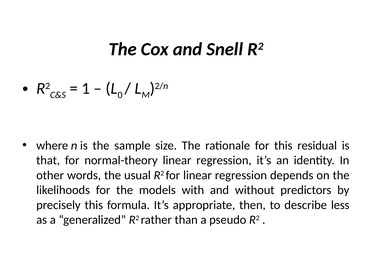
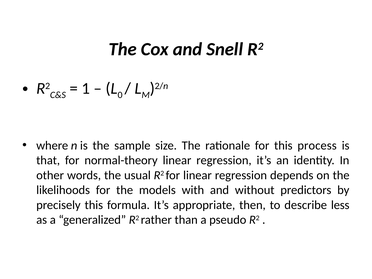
residual: residual -> process (317, 145)
